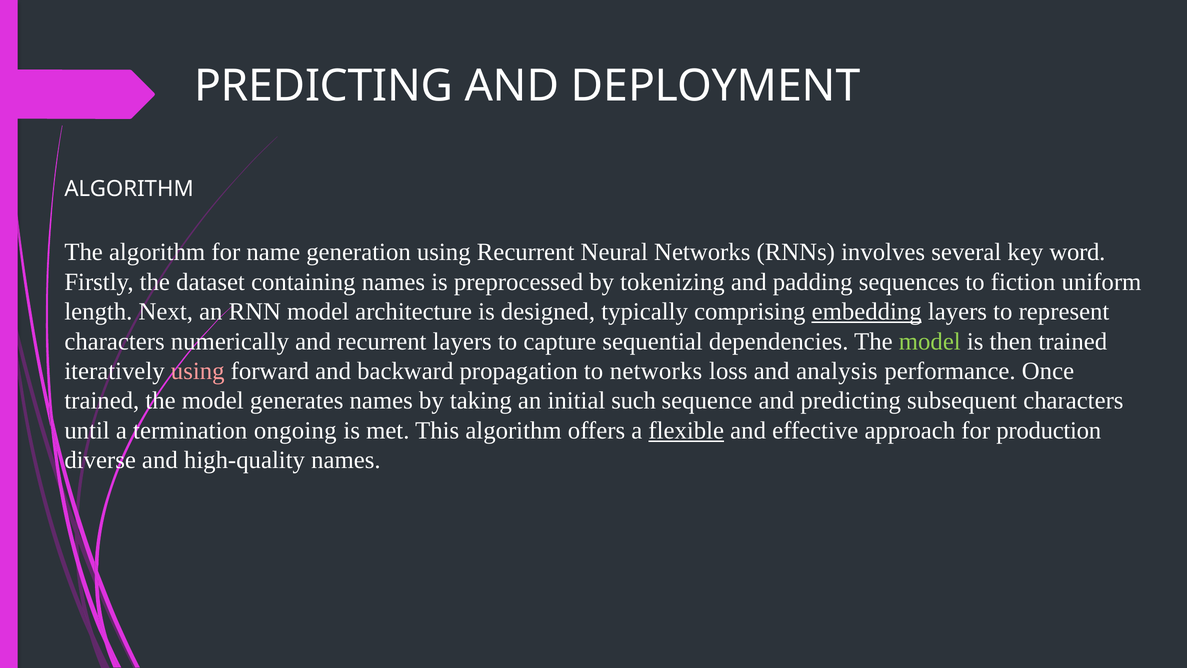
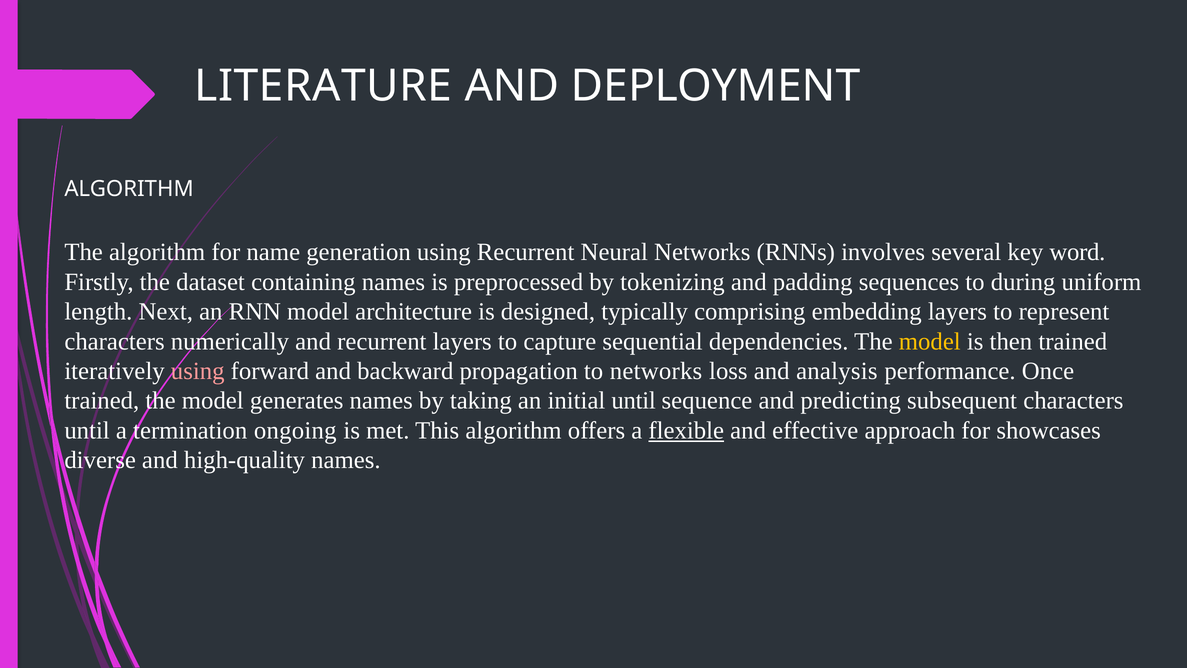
PREDICTING: PREDICTING -> LITERATURE (323, 86)
fiction: fiction -> during (1023, 282)
embedding underline: present -> none (867, 312)
model colour: light green -> yellow (930, 341)
initial such: such -> until (634, 401)
production: production -> showcases (1049, 430)
